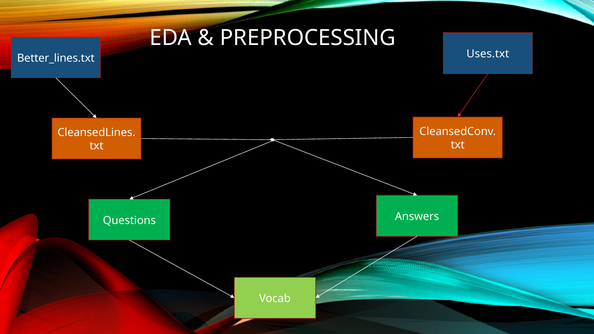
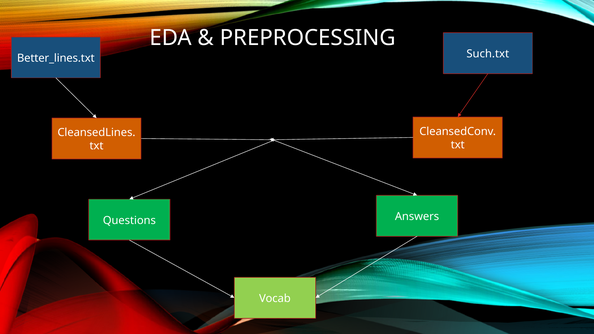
Uses.txt: Uses.txt -> Such.txt (488, 54)
